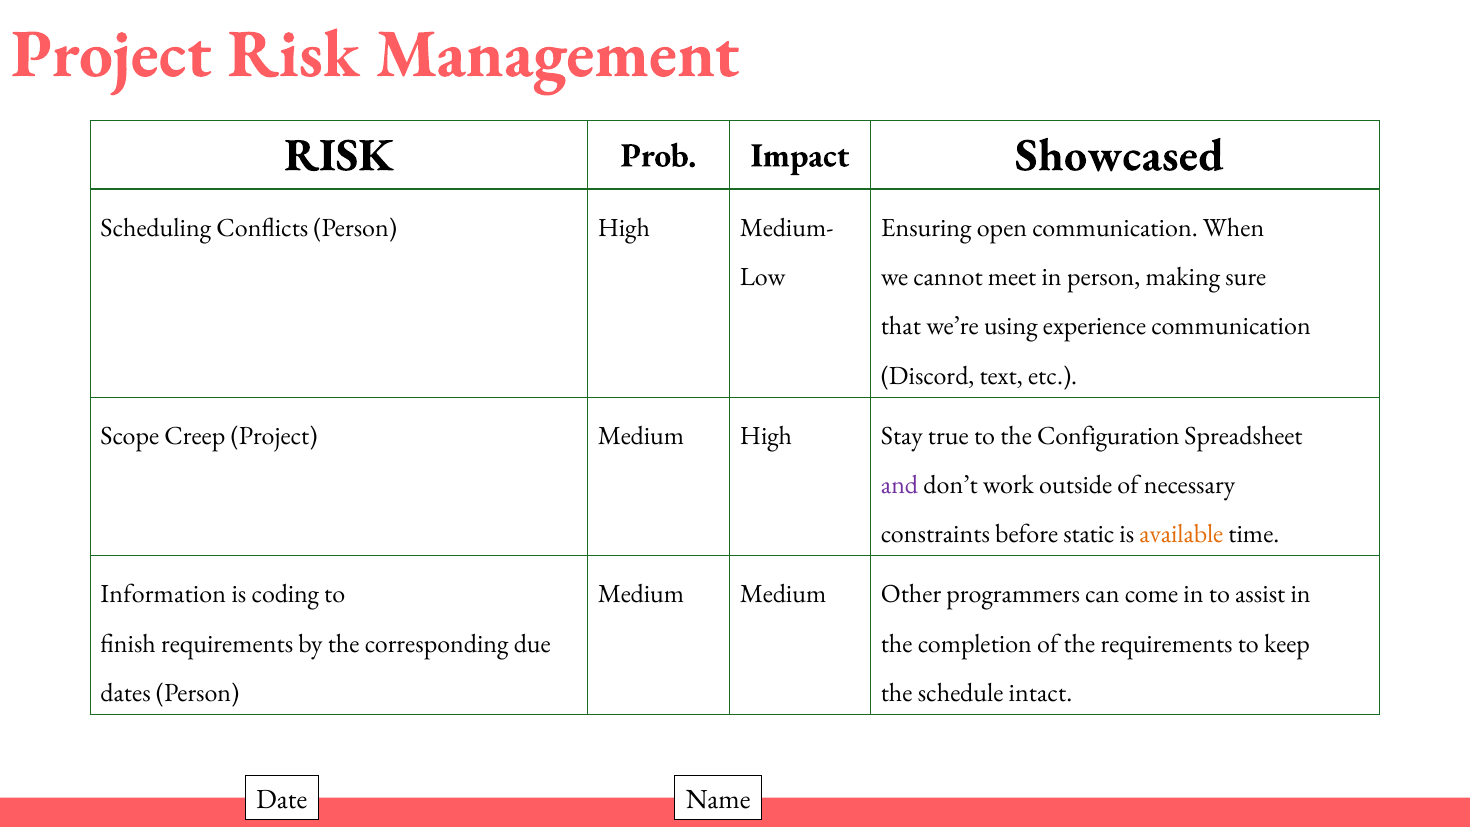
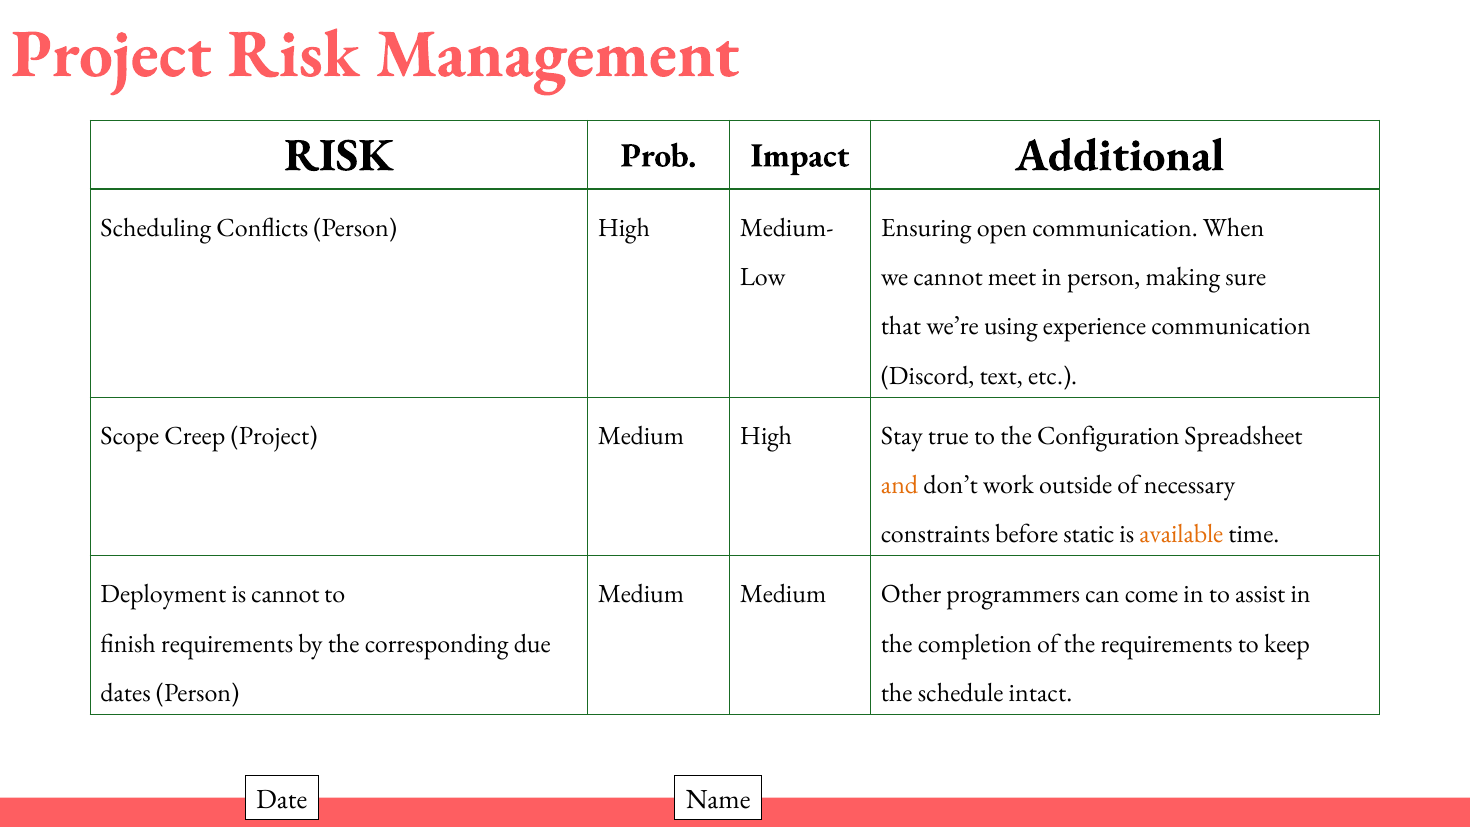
Showcased: Showcased -> Additional (1120, 155)
and colour: purple -> orange (900, 485)
Information: Information -> Deployment (163, 594)
is coding: coding -> cannot (285, 594)
